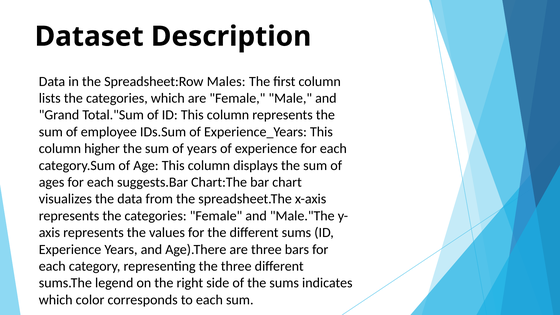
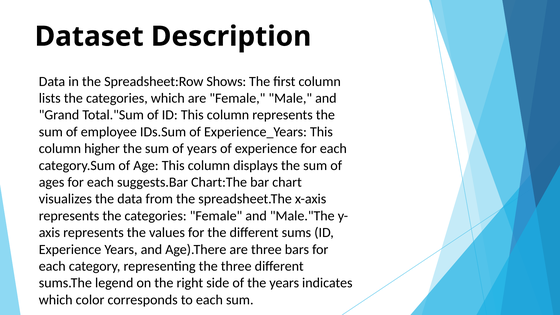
Males: Males -> Shows (226, 81)
the sums: sums -> years (284, 283)
